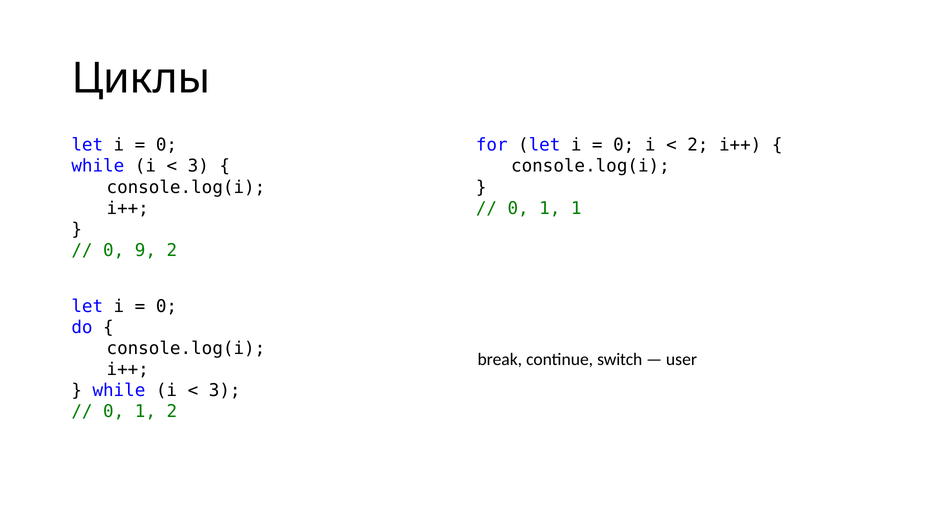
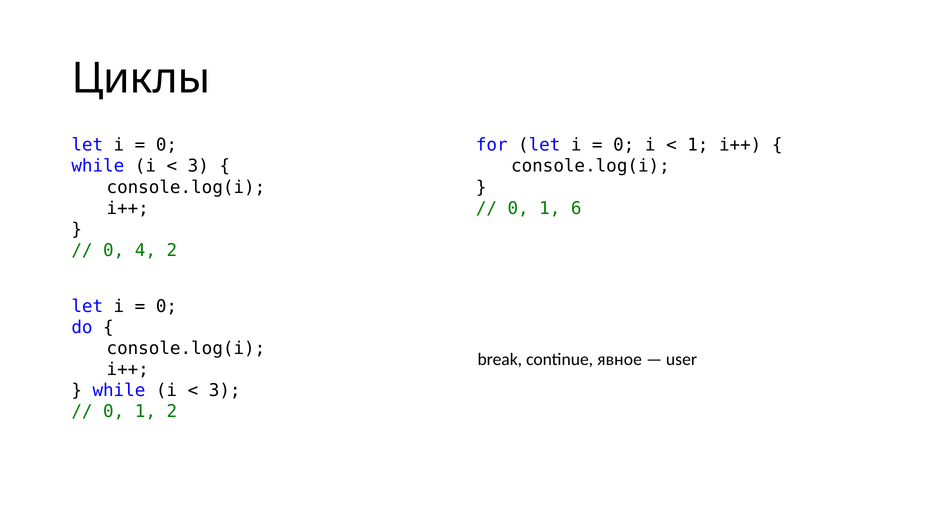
2: 2 -> 1 (698, 145)
1 1: 1 -> 6 (576, 209)
9: 9 -> 4 (145, 251)
switch: switch -> явное (620, 360)
